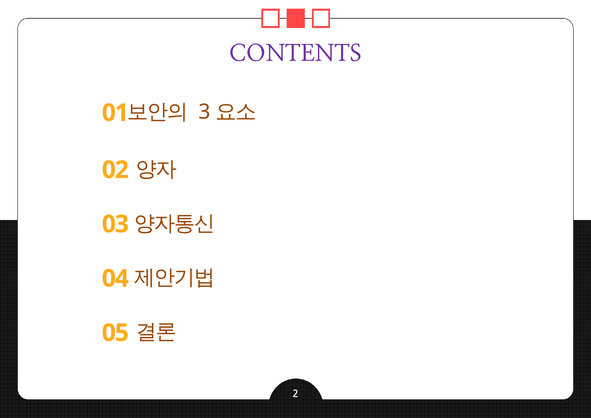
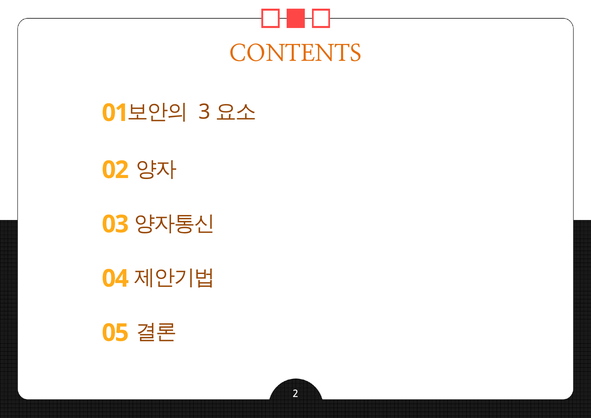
CONTENTS colour: purple -> orange (295, 53)
